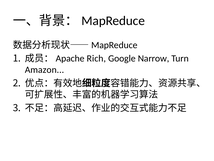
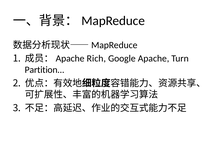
Narrow: Narrow -> Apache (154, 58)
Amazon: Amazon -> Partition (45, 70)
